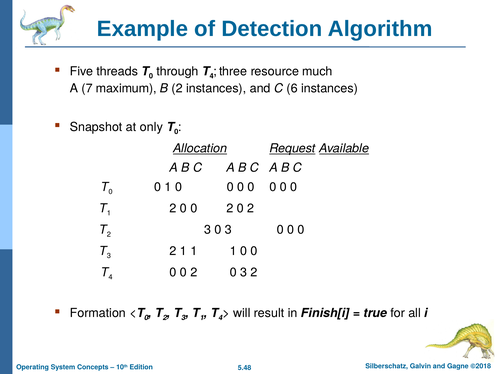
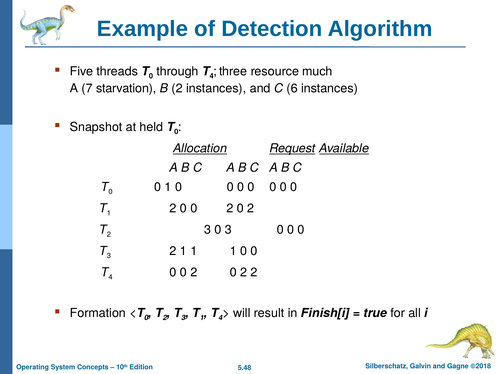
maximum: maximum -> starvation (126, 88)
only: only -> held (151, 127)
3: 3 -> 2 (244, 273)
